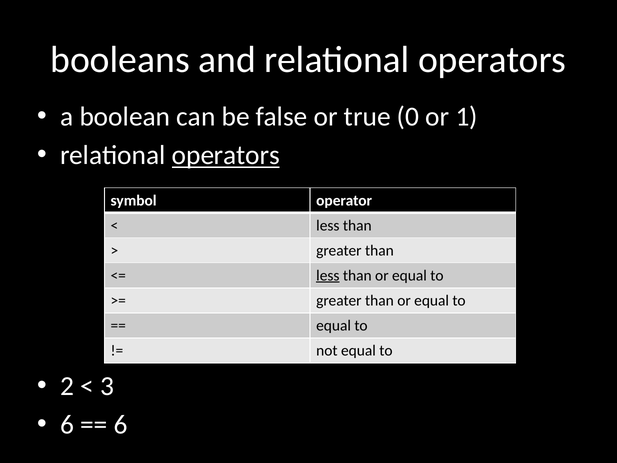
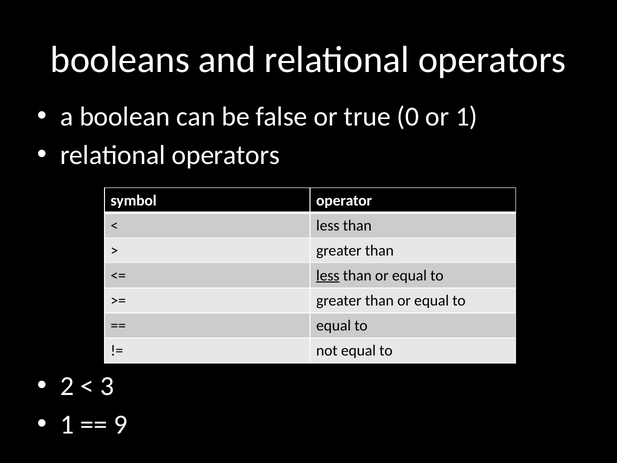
operators underline: present -> none (226, 155)
6: 6 -> 1 (67, 424)
6: 6 -> 9 (121, 424)
